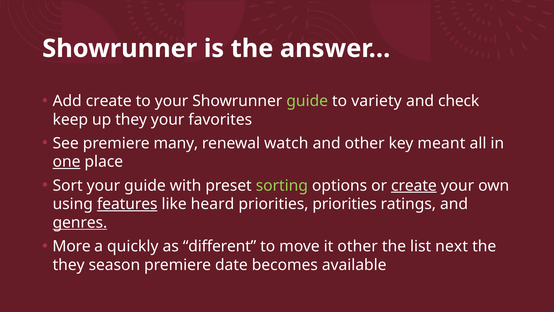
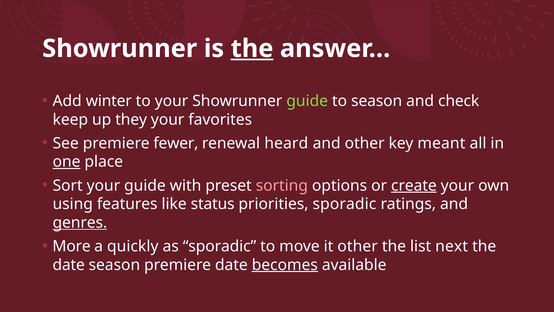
the underline: none -> present (252, 49)
Add create: create -> winter (109, 101)
to variety: variety -> season (377, 101)
many: many -> fewer (176, 143)
watch: watch -> heard (286, 143)
sorting colour: light green -> pink (282, 185)
features underline: present -> none (127, 204)
heard: heard -> status (213, 204)
priorities priorities: priorities -> sporadic (344, 204)
as different: different -> sporadic (220, 246)
they: they -> date (69, 265)
becomes underline: none -> present (285, 265)
